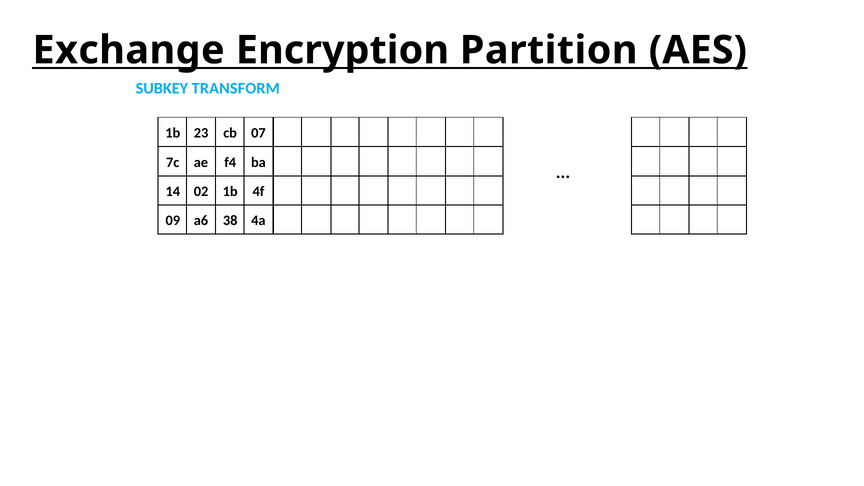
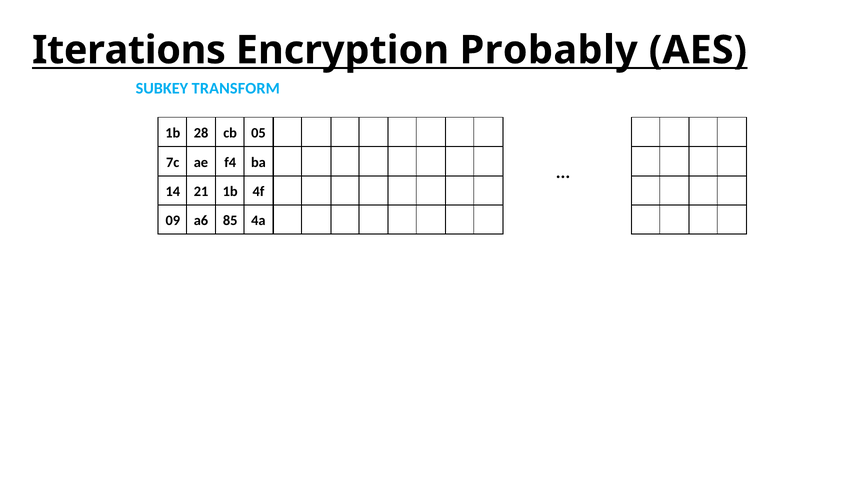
Exchange: Exchange -> Iterations (129, 50)
Partition: Partition -> Probably (549, 50)
23: 23 -> 28 (201, 133)
07: 07 -> 05 (258, 133)
02: 02 -> 21 (201, 192)
38: 38 -> 85 (230, 220)
